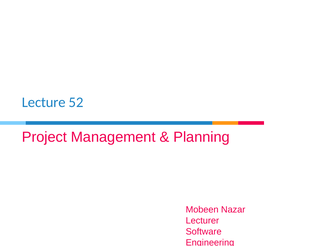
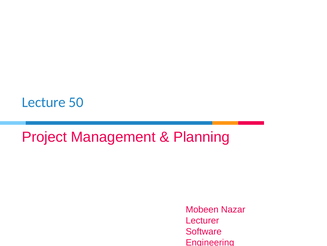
52: 52 -> 50 (76, 102)
